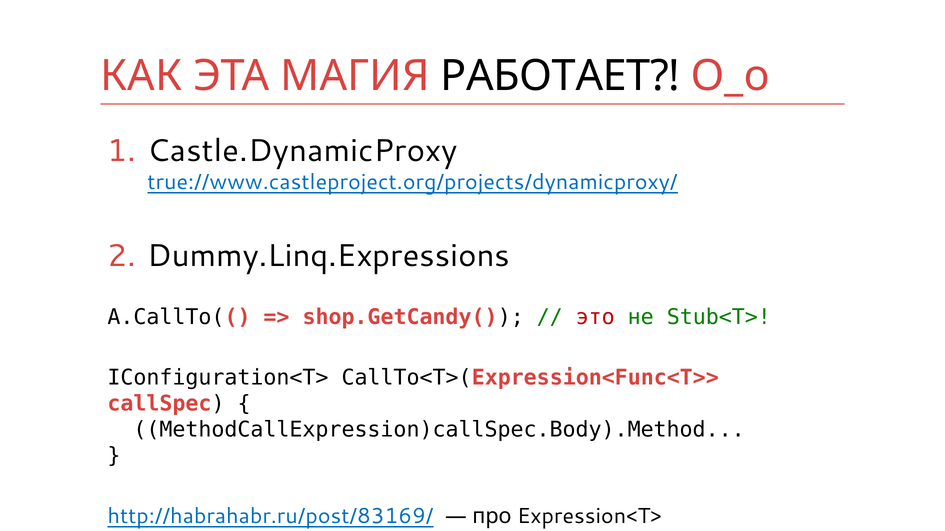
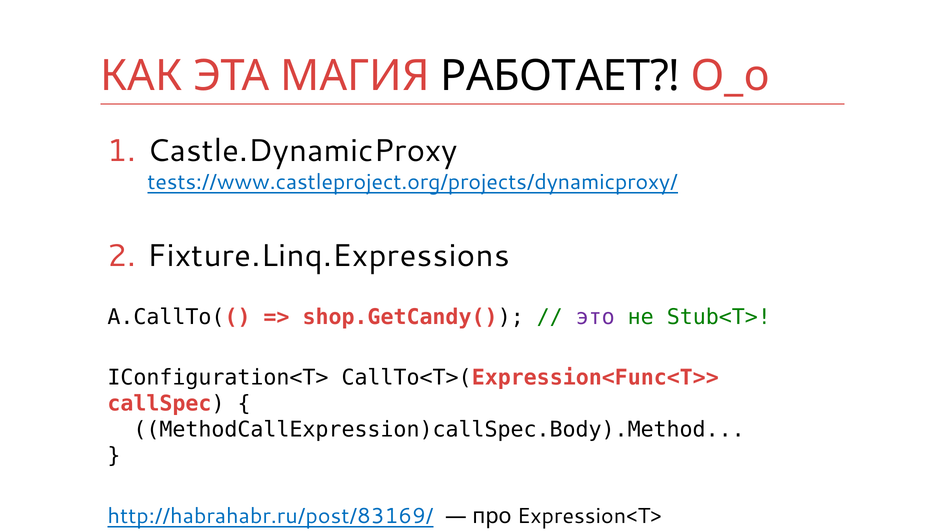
true://www.castleproject.org/projects/dynamicproxy/: true://www.castleproject.org/projects/dynamicproxy/ -> tests://www.castleproject.org/projects/dynamicproxy/ (413, 182)
Dummy.Linq.Expressions: Dummy.Linq.Expressions -> Fixture.Linq.Expressions (328, 256)
это colour: red -> purple (595, 317)
